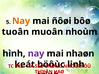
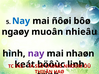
Nay colour: orange -> blue (21, 21)
tuoân: tuoân -> ngaøy (15, 32)
muoân nhoùm: nhoùm -> nhieâu (81, 32)
